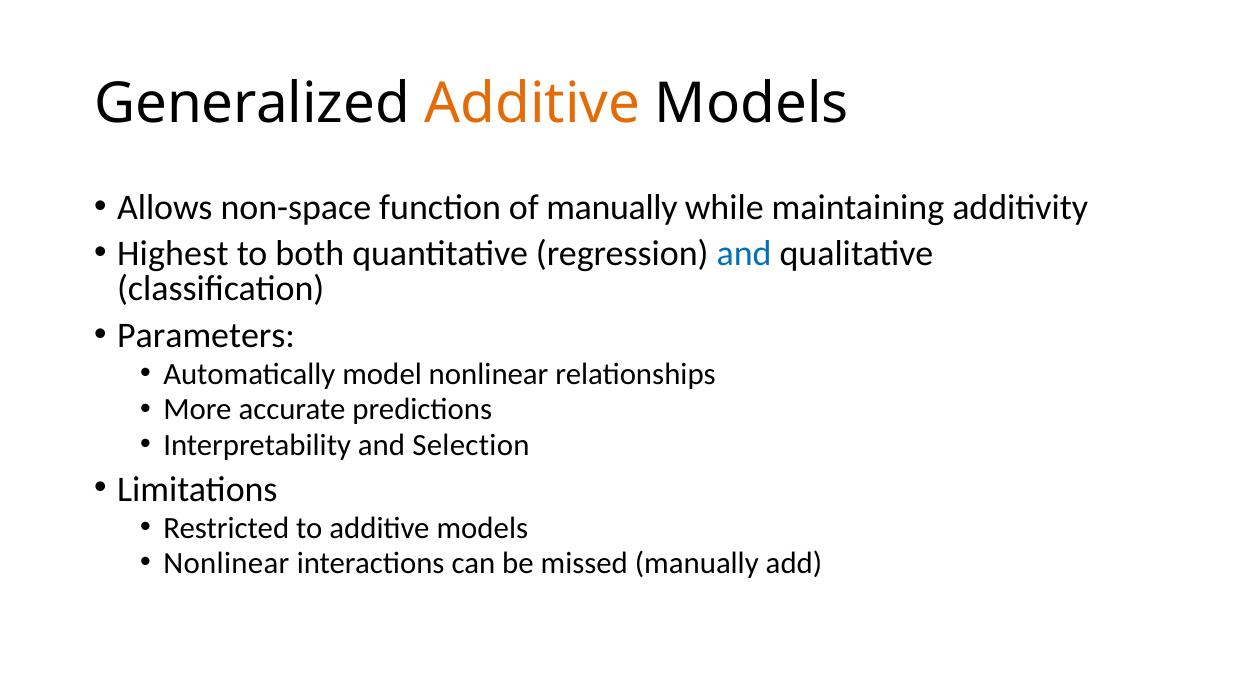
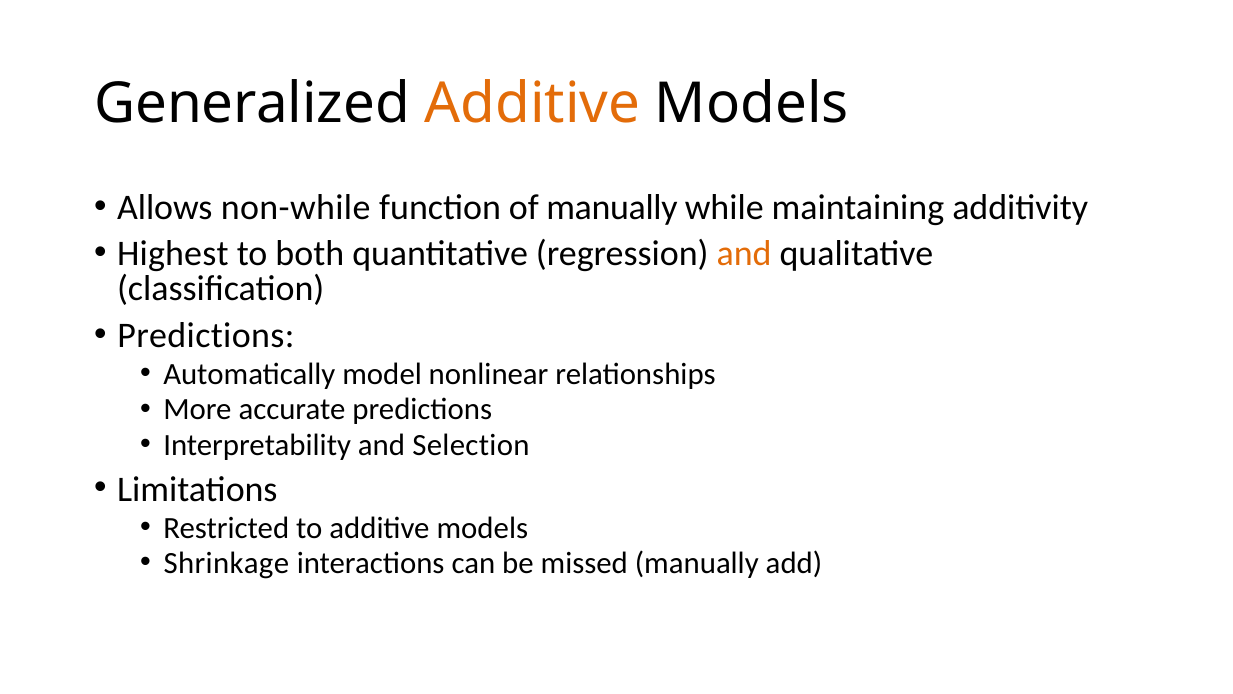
non-space: non-space -> non-while (296, 207)
and colour: blue -> orange (744, 254)
Parameters: Parameters -> Predictions (206, 335)
Nonlinear: Nonlinear -> Shrinkage (226, 563)
